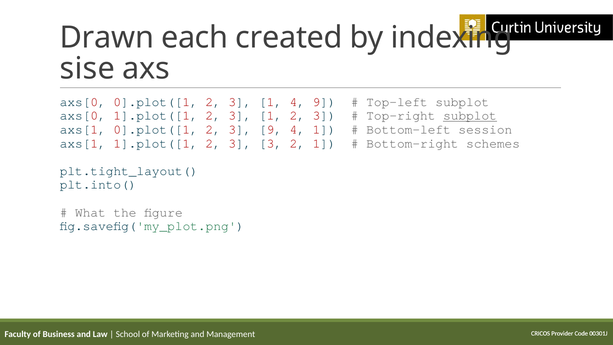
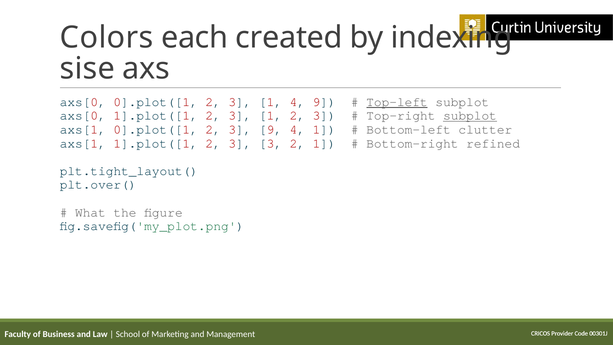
Drawn: Drawn -> Colors (107, 37)
Top-left underline: none -> present (397, 102)
session: session -> clutter (485, 130)
schemes: schemes -> refined (493, 143)
plt.into(: plt.into( -> plt.over( (98, 185)
